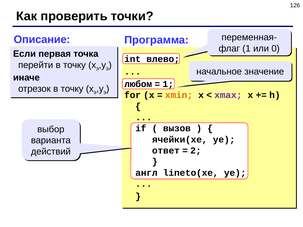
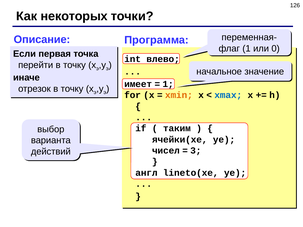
проверить: проверить -> некоторых (74, 16)
любом: любом -> имеет (138, 84)
xmax colour: purple -> blue (228, 95)
вызов: вызов -> таким (177, 129)
ответ: ответ -> чисел (166, 151)
2: 2 -> 3 (196, 151)
